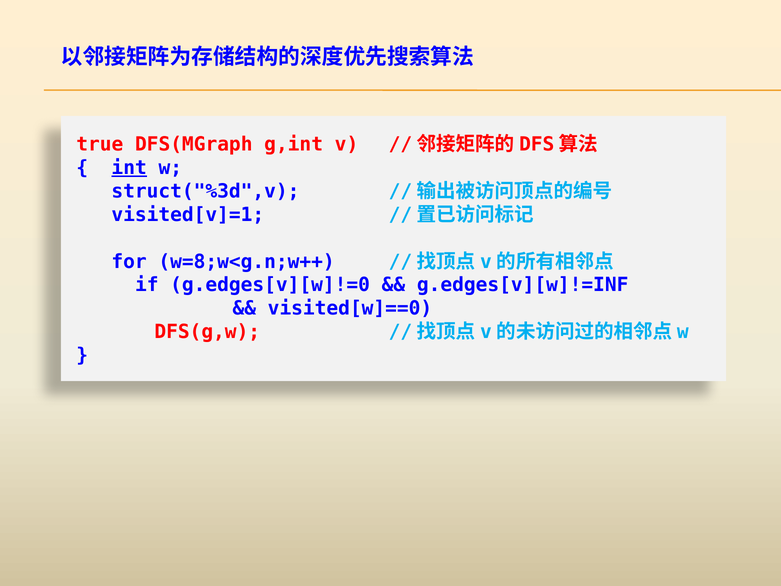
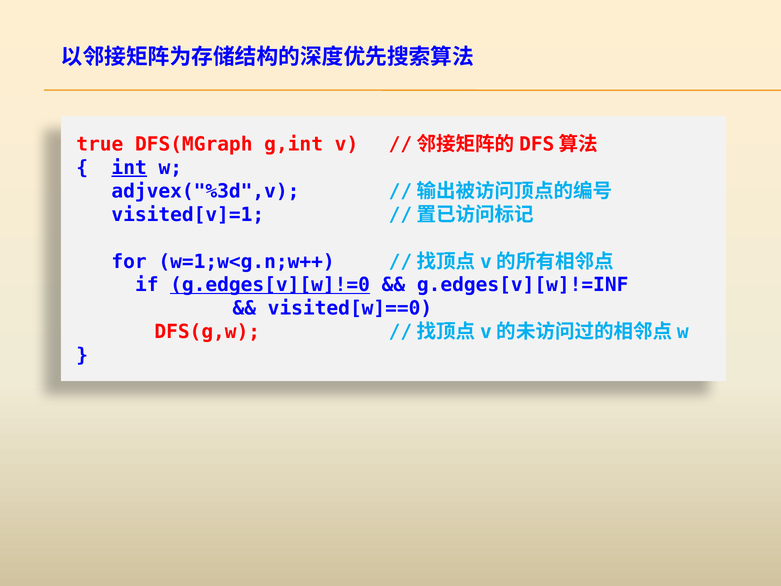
struct("%3d",v: struct("%3d",v -> adjvex("%3d",v (205, 191)
w=8;w<g.n;w++: w=8;w<g.n;w++ -> w=1;w<g.n;w++ (247, 261)
g.edges[v][w]!=0 underline: none -> present (270, 285)
